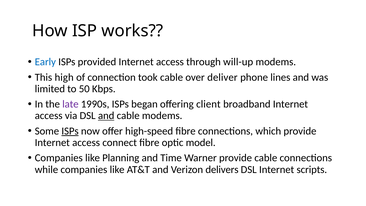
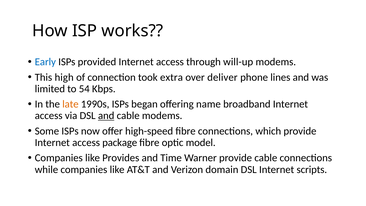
took cable: cable -> extra (171, 77)
50: 50 -> 54 (84, 89)
late colour: purple -> orange (70, 104)
client: client -> name (208, 104)
ISPs underline: present -> none (70, 131)
connect: connect -> package (120, 143)
Planning: Planning -> Provides (121, 158)
delivers: delivers -> domain (222, 169)
